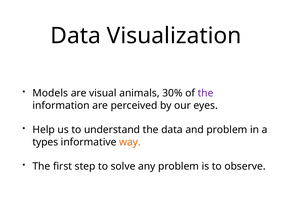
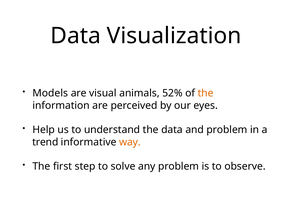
30%: 30% -> 52% (172, 93)
the colour: purple -> orange (206, 93)
types: types -> trend (45, 142)
